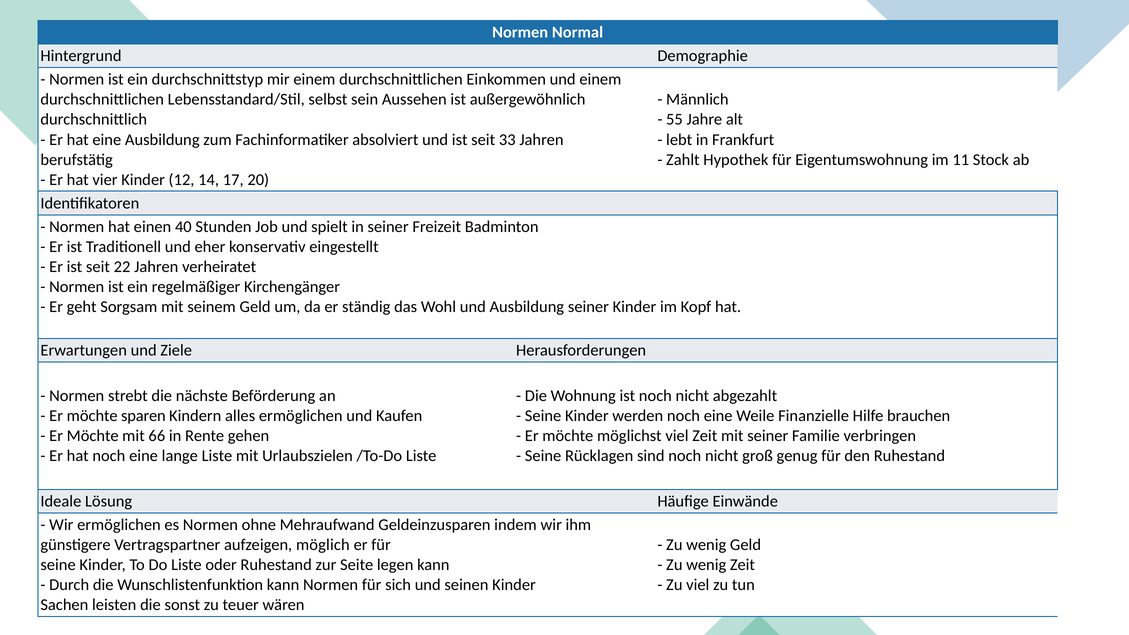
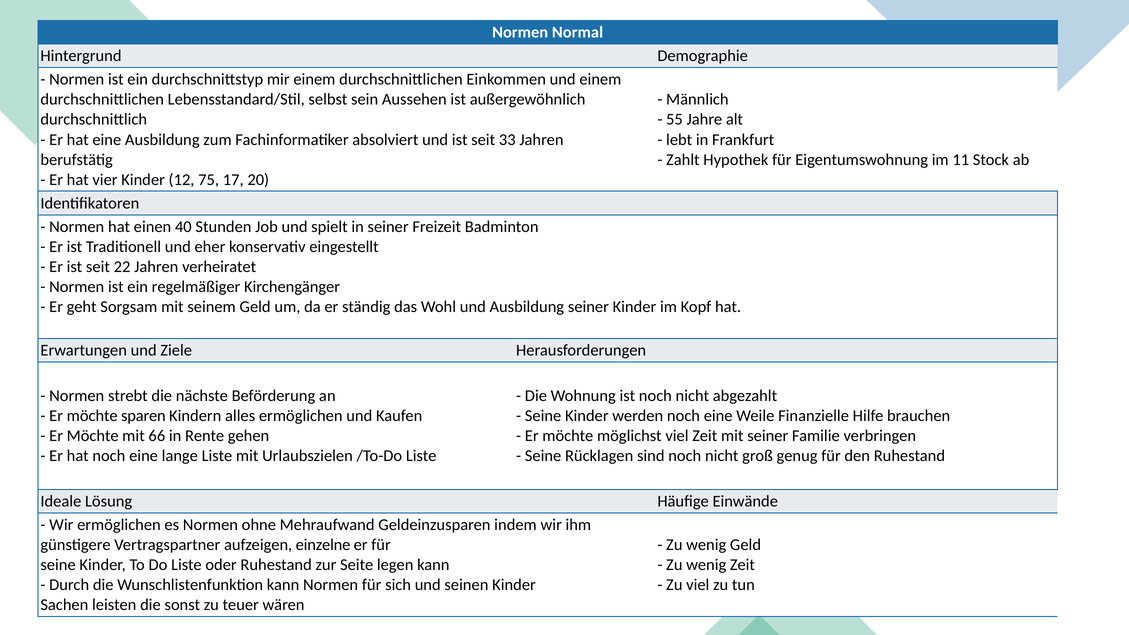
14: 14 -> 75 (209, 180)
möglich: möglich -> einzelne (323, 545)
